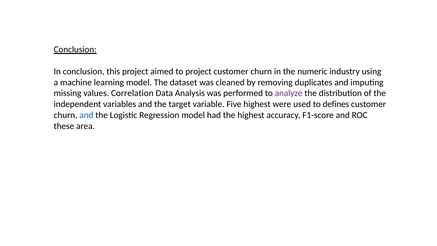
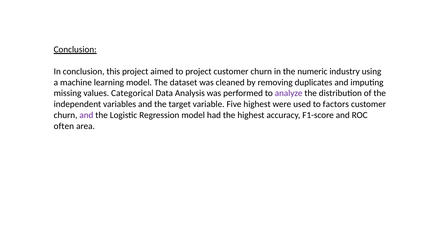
Correlation: Correlation -> Categorical (132, 93)
defines: defines -> factors (336, 104)
and colour: blue -> purple (86, 115)
these: these -> often (64, 126)
